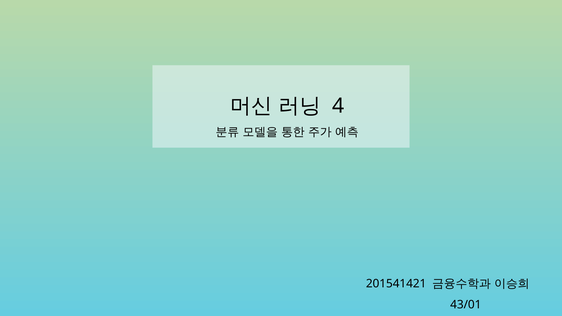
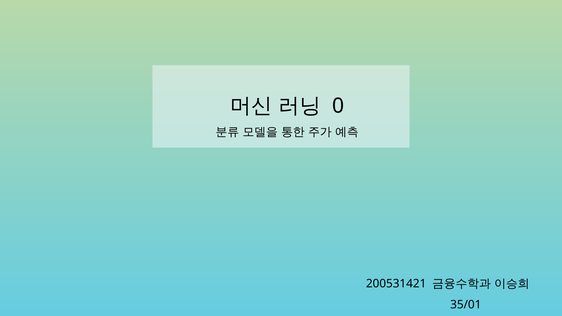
4: 4 -> 0 (338, 106)
201541421: 201541421 -> 200531421 (396, 284)
43/01: 43/01 -> 35/01 (466, 305)
